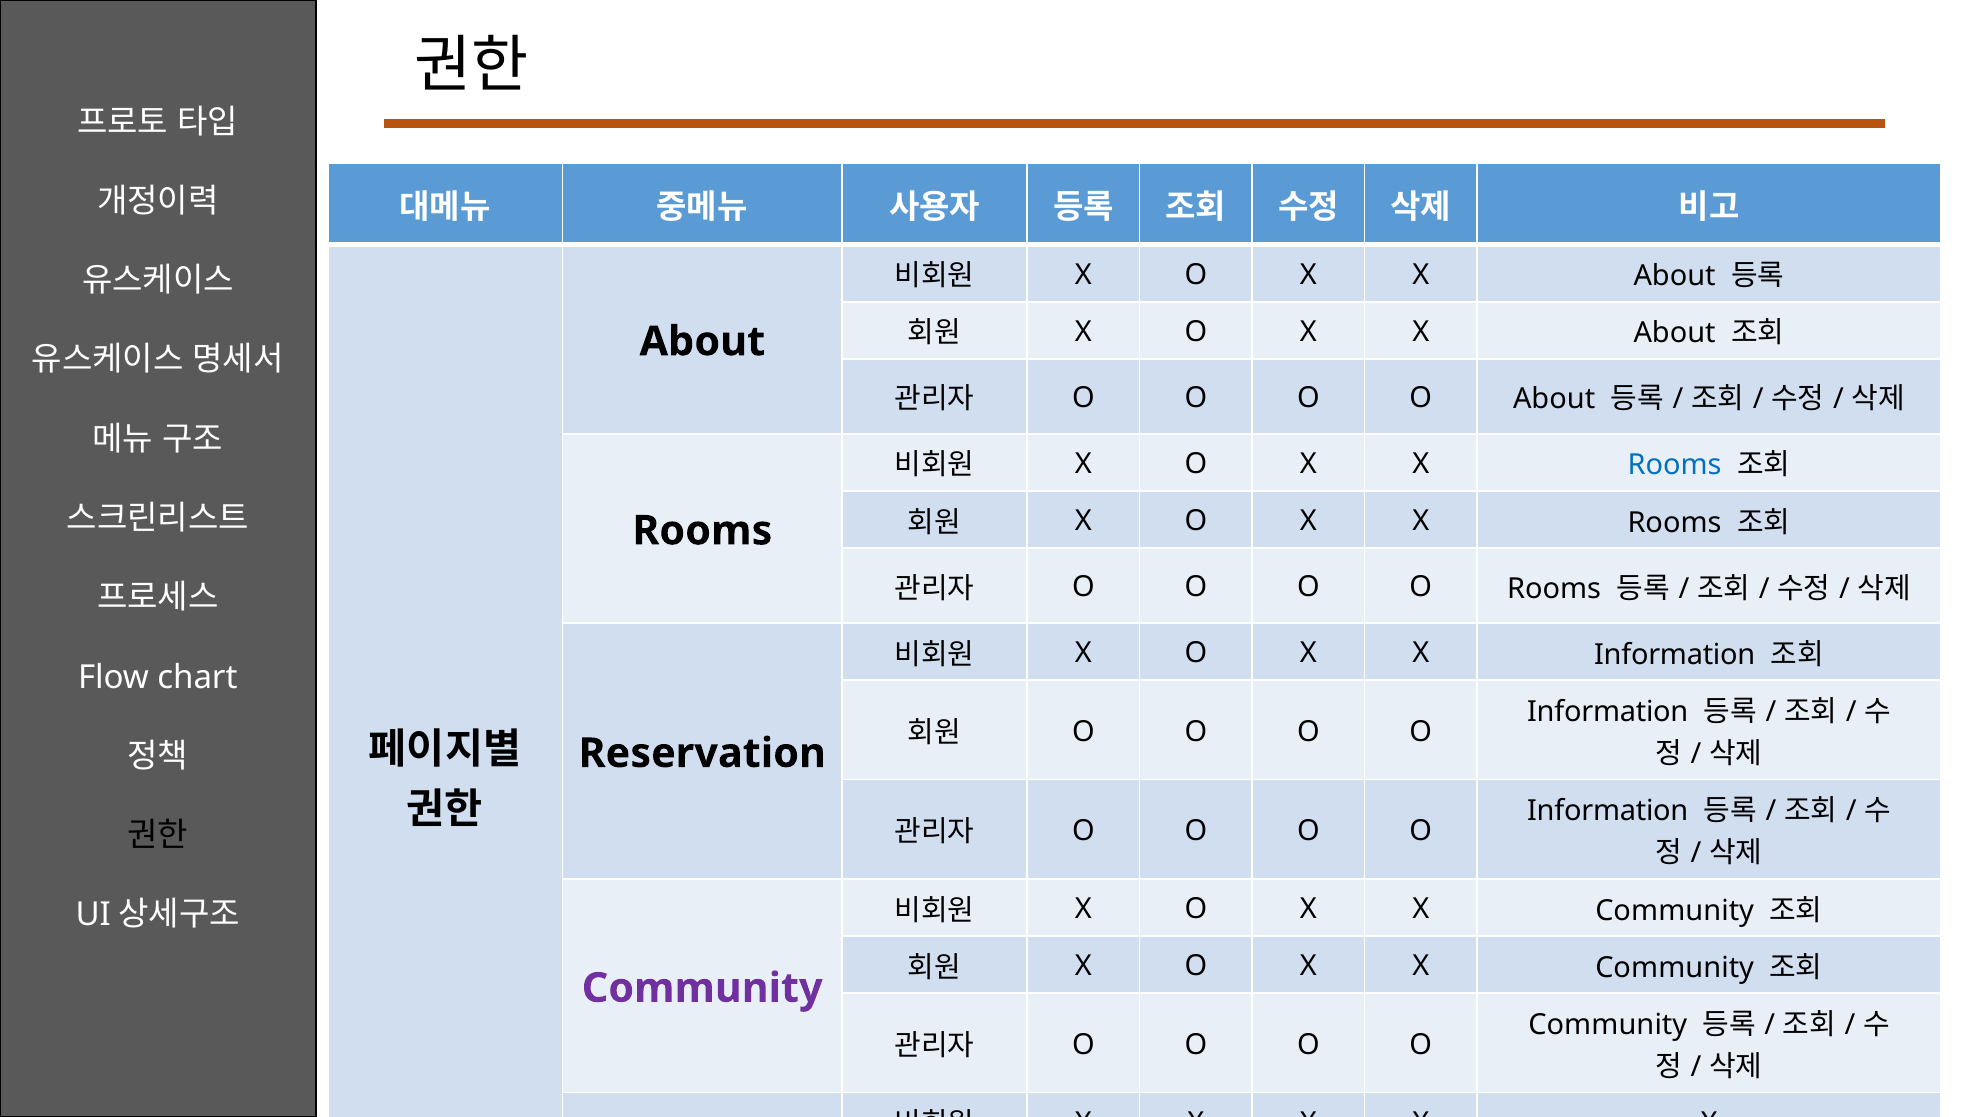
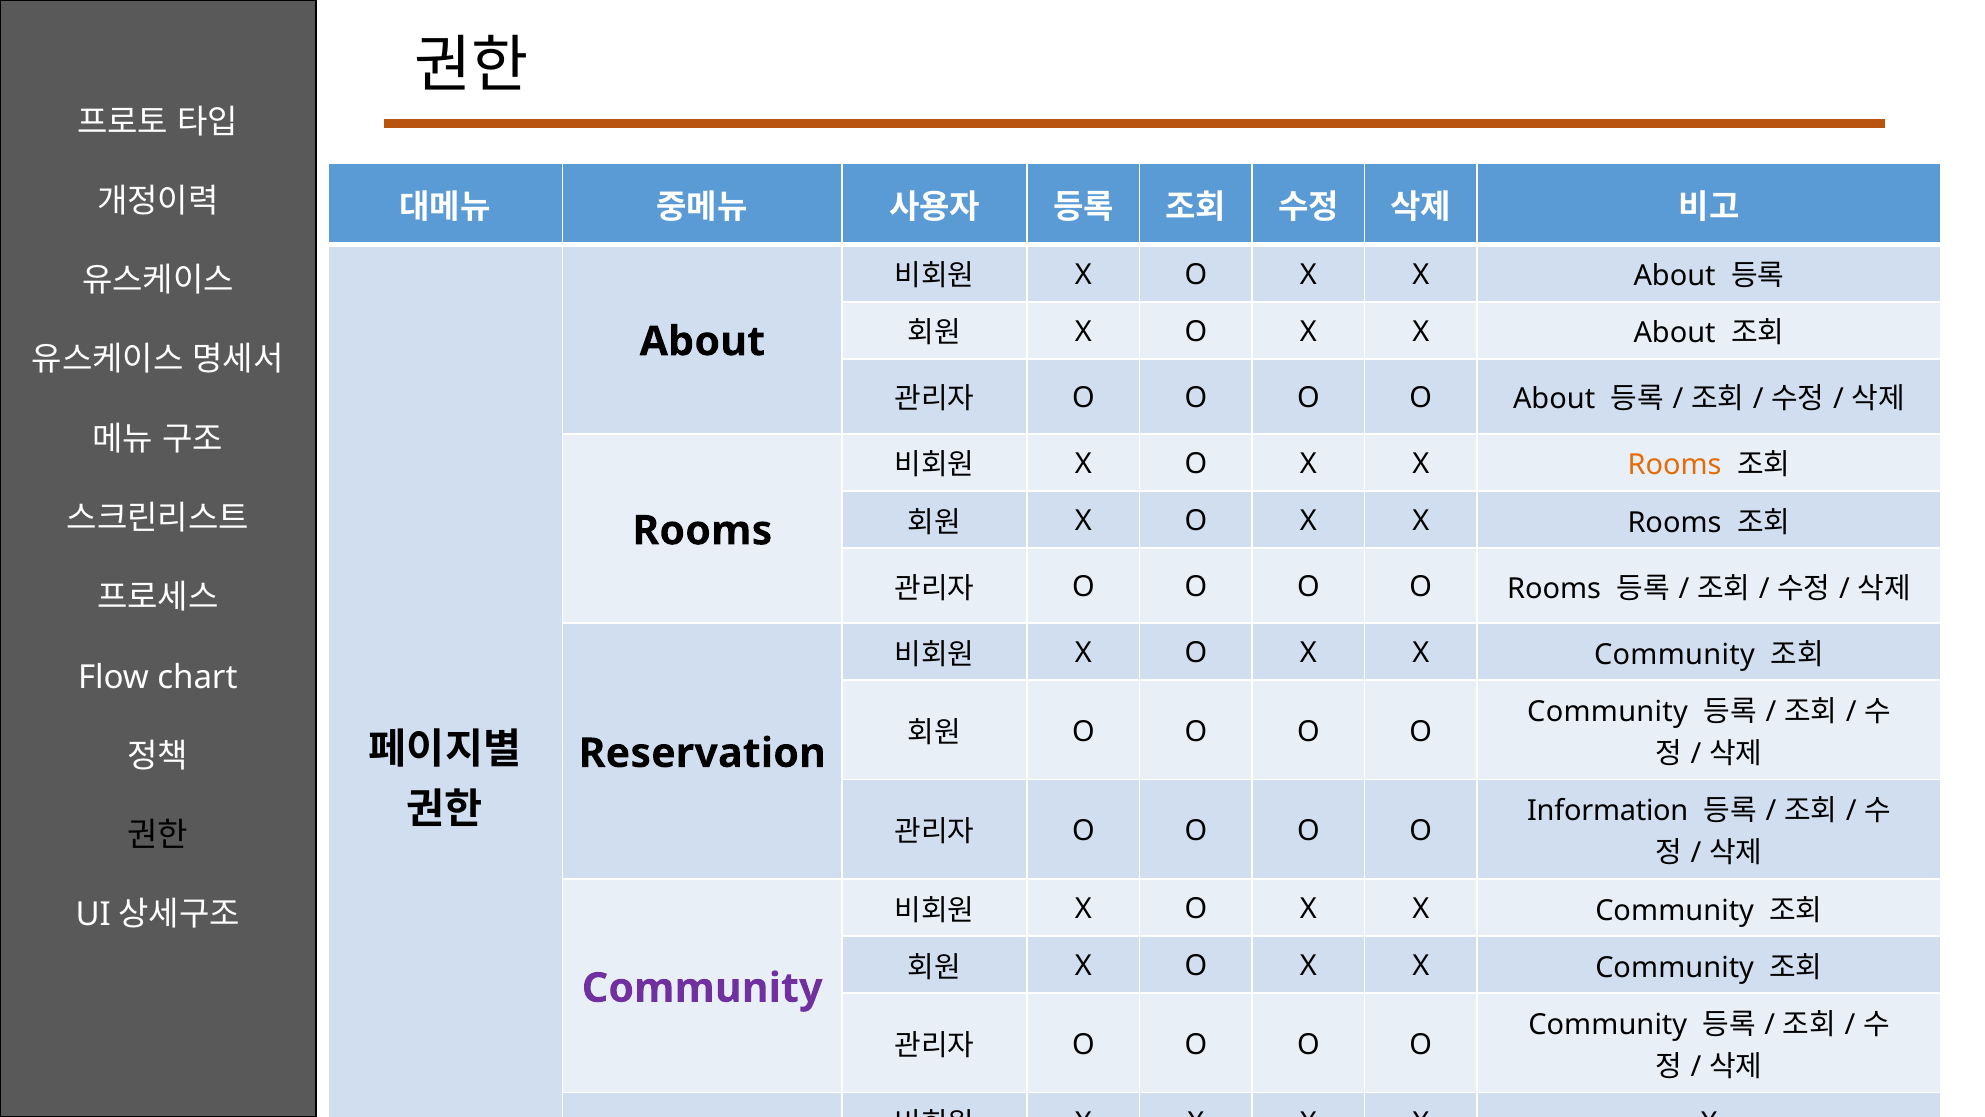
Rooms colour: blue -> orange (1675, 465)
Information: Information -> Community (1674, 654)
Information: Information -> Community (1608, 711)
